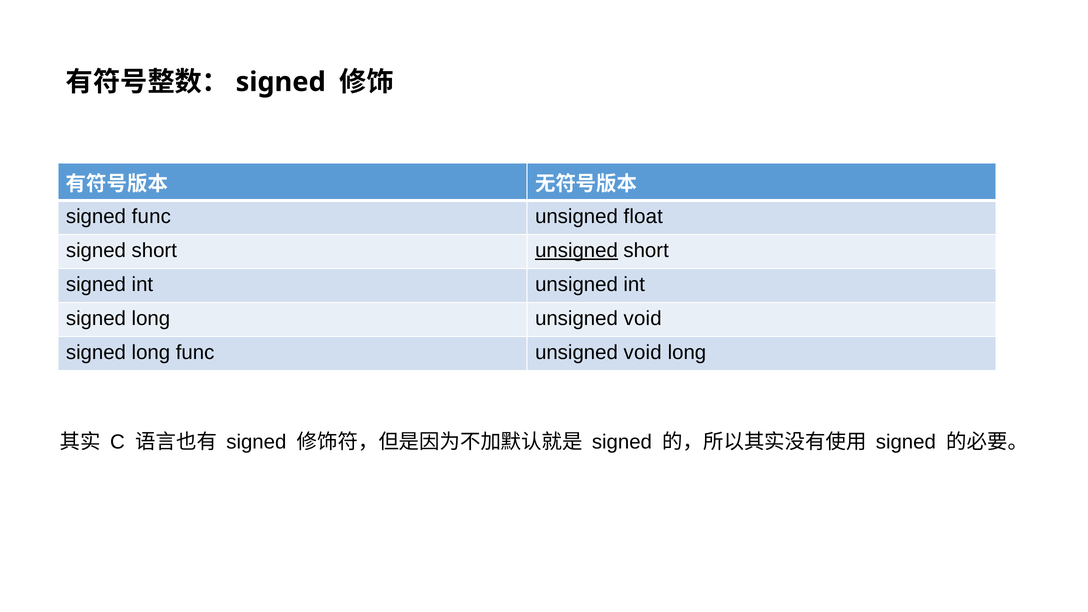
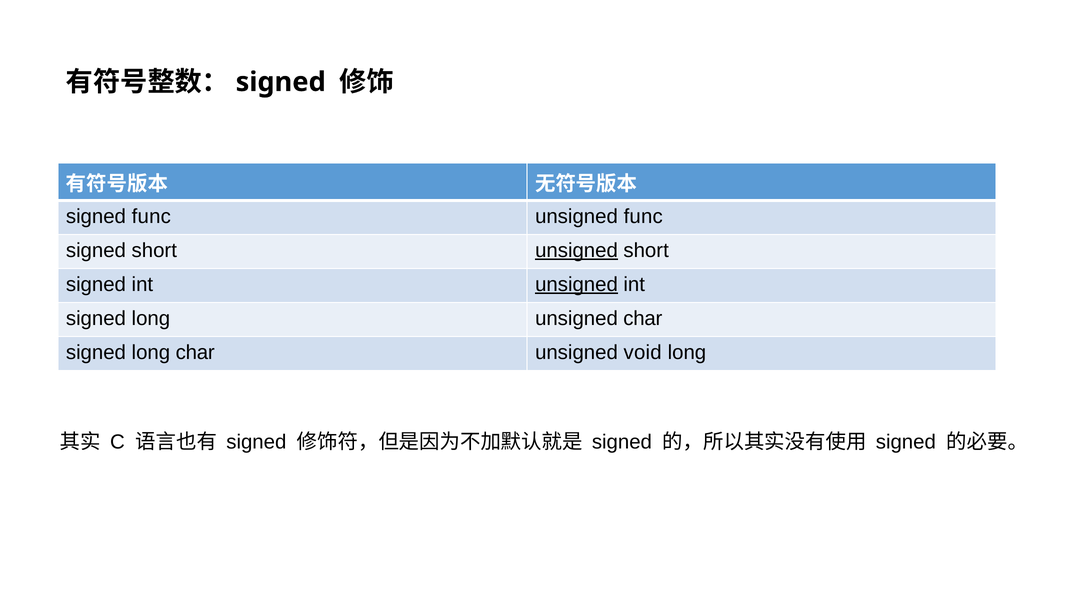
unsigned float: float -> func (643, 216)
unsigned underline: none -> present (577, 284)
long unsigned void: void -> char (643, 318)
long func: func -> char (195, 352)
